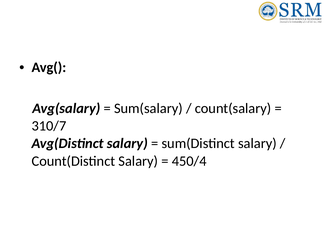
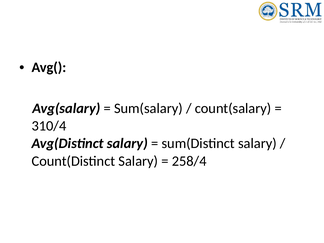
310/7: 310/7 -> 310/4 (49, 126)
450/4: 450/4 -> 258/4 (189, 161)
